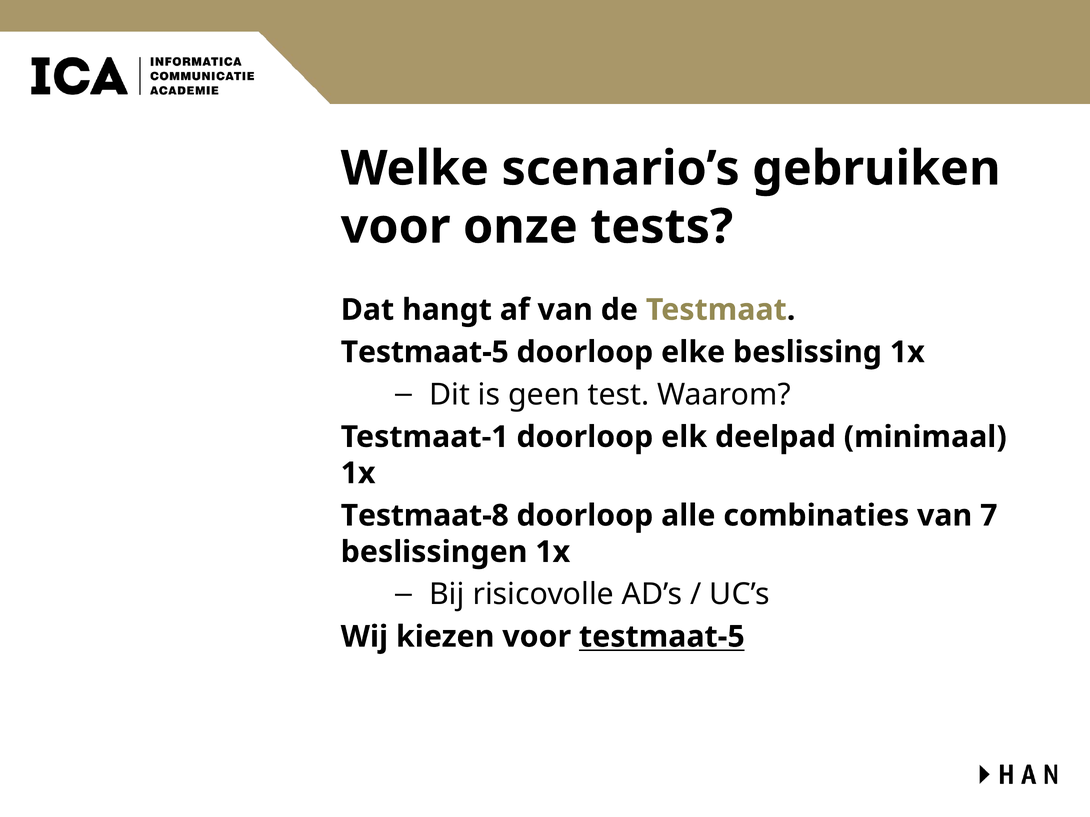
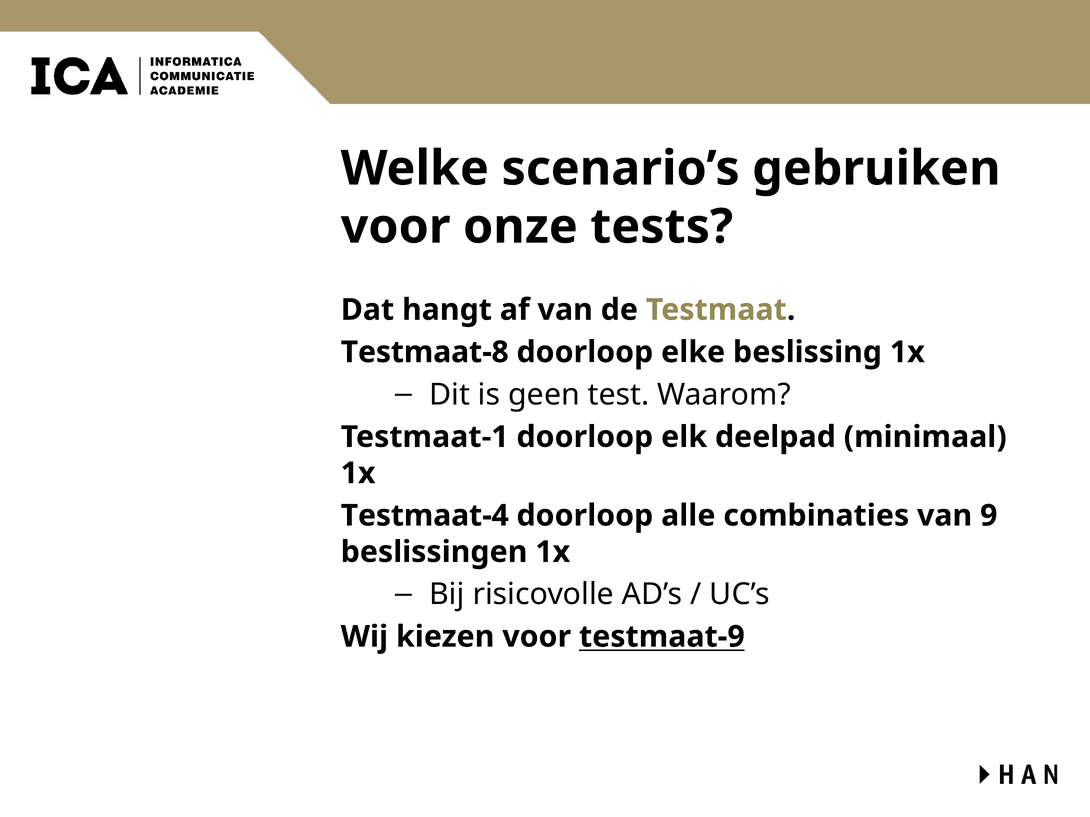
Testmaat-5: Testmaat-5 -> Testmaat-8 (425, 352)
Testmaat-8: Testmaat-8 -> Testmaat-4 (425, 516)
7: 7 -> 9 (989, 516)
voor testmaat-5: testmaat-5 -> testmaat-9 (662, 637)
